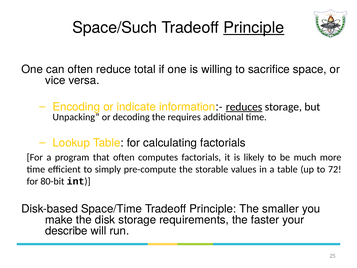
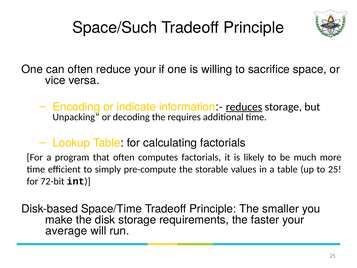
Principle underline: present -> none (254, 28)
reduce total: total -> your (145, 69)
to 72: 72 -> 25 (335, 169)
80-bit: 80-bit -> 72-bit (52, 181)
describe: describe -> average (66, 231)
